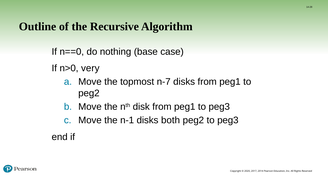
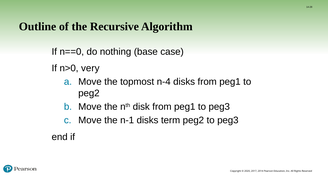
n-7: n-7 -> n-4 (164, 82)
both: both -> term (171, 121)
